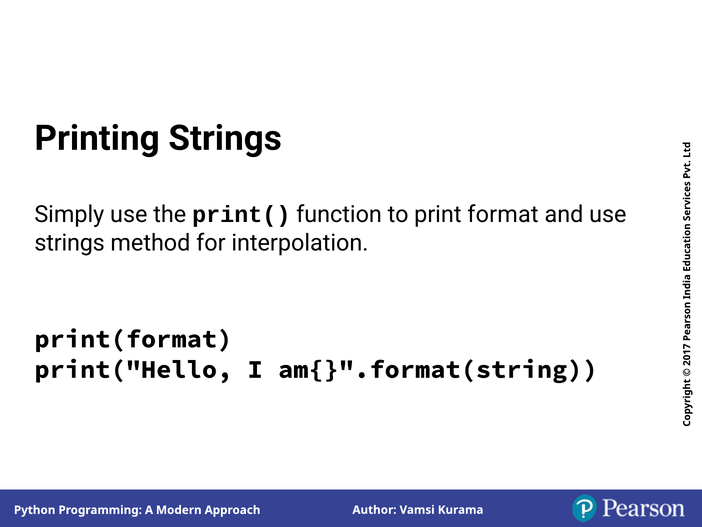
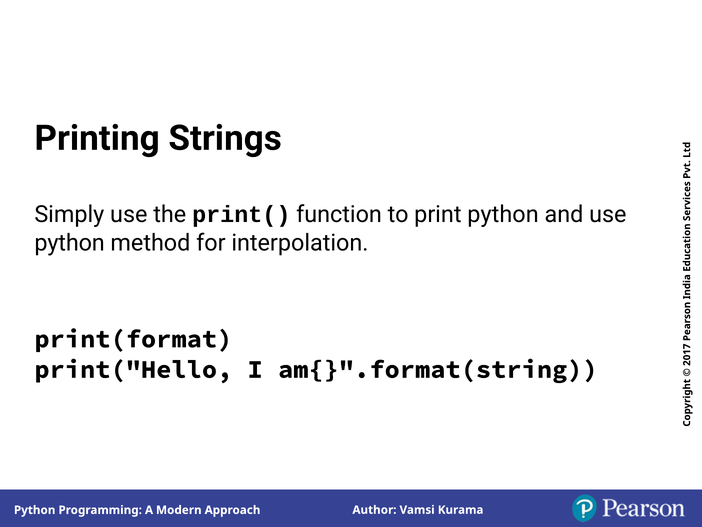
print format: format -> python (503, 215)
strings: strings -> python (70, 243)
